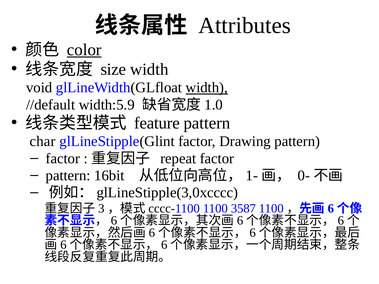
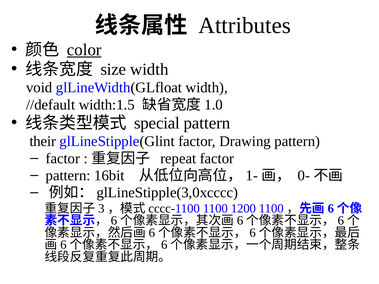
width underline: present -> none (207, 88)
width:5.9: width:5.9 -> width:1.5 (107, 105)
feature: feature -> special (157, 123)
char: char -> their (43, 141)
3587: 3587 -> 1200 (243, 209)
